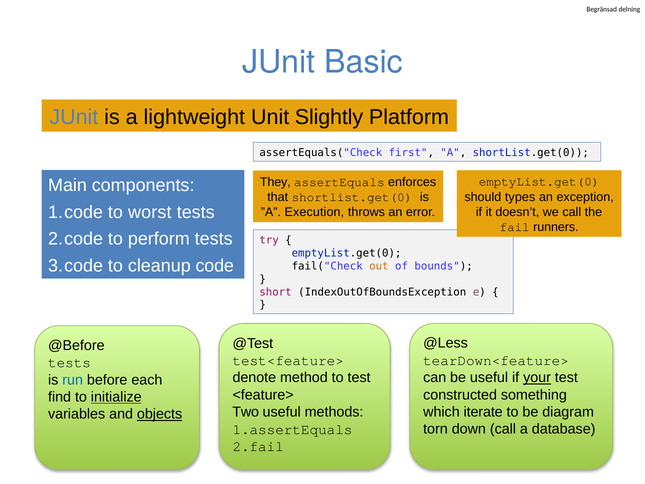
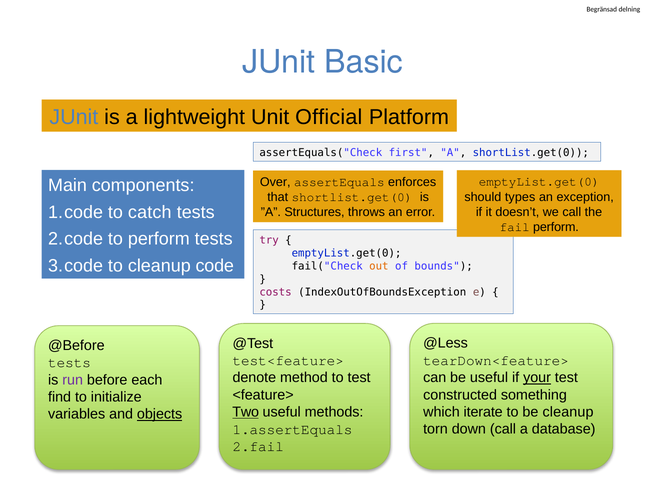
Slightly: Slightly -> Official (329, 117)
They: They -> Over (275, 182)
worst: worst -> catch (150, 212)
Execution: Execution -> Structures (314, 212)
fail runners: runners -> perform (556, 227)
short: short -> costs (276, 292)
run colour: blue -> purple (73, 380)
initialize underline: present -> none (116, 397)
be diagram: diagram -> cleanup (568, 412)
Two underline: none -> present (246, 412)
